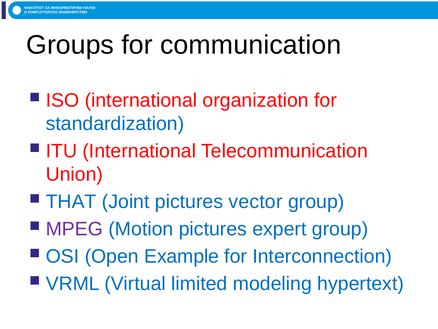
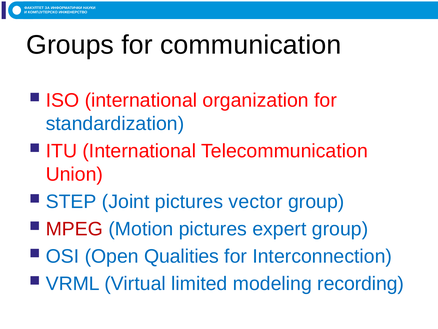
THAT: THAT -> STEP (71, 201)
MPEG colour: purple -> red (74, 229)
Example: Example -> Qualities (182, 256)
hypertext: hypertext -> recording (361, 283)
